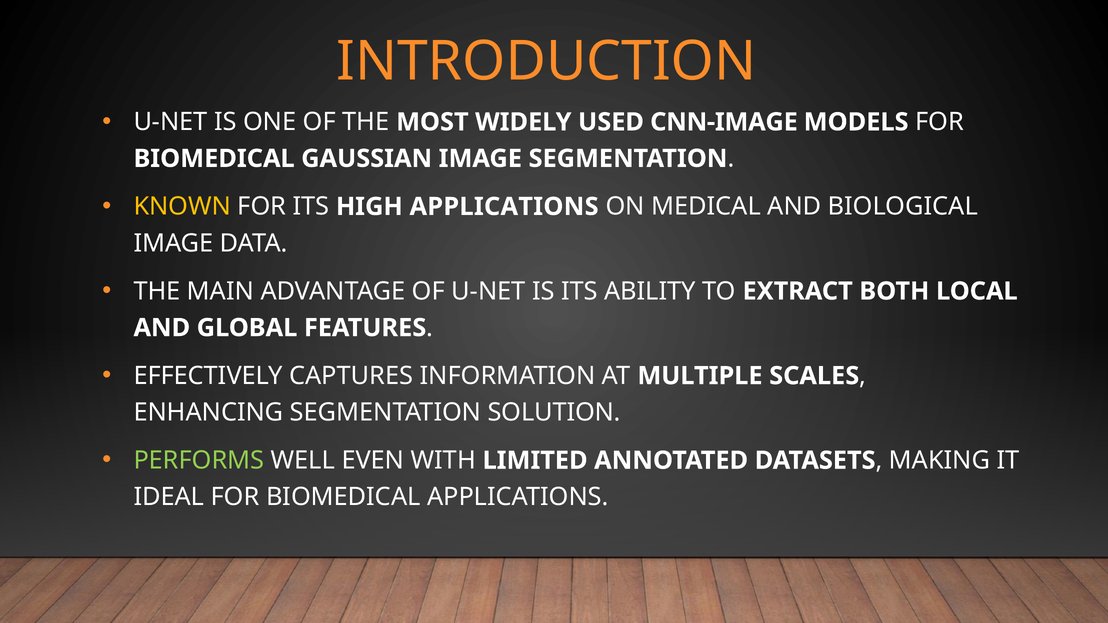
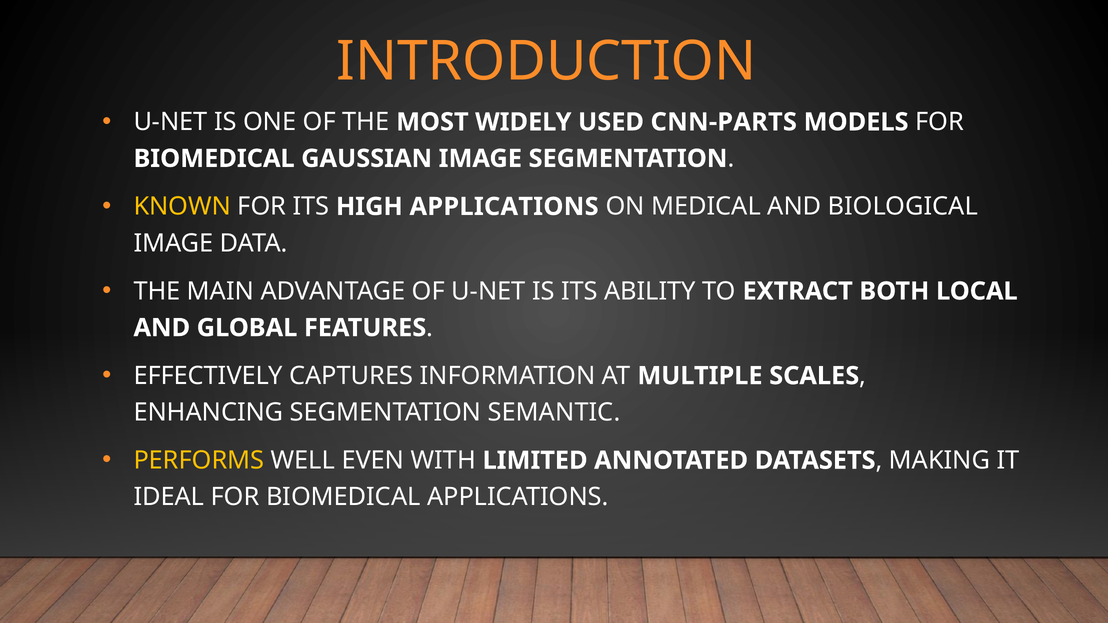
CNN-IMAGE: CNN-IMAGE -> CNN-PARTS (724, 122)
SOLUTION: SOLUTION -> SEMANTIC (554, 413)
PERFORMS colour: light green -> yellow (199, 461)
